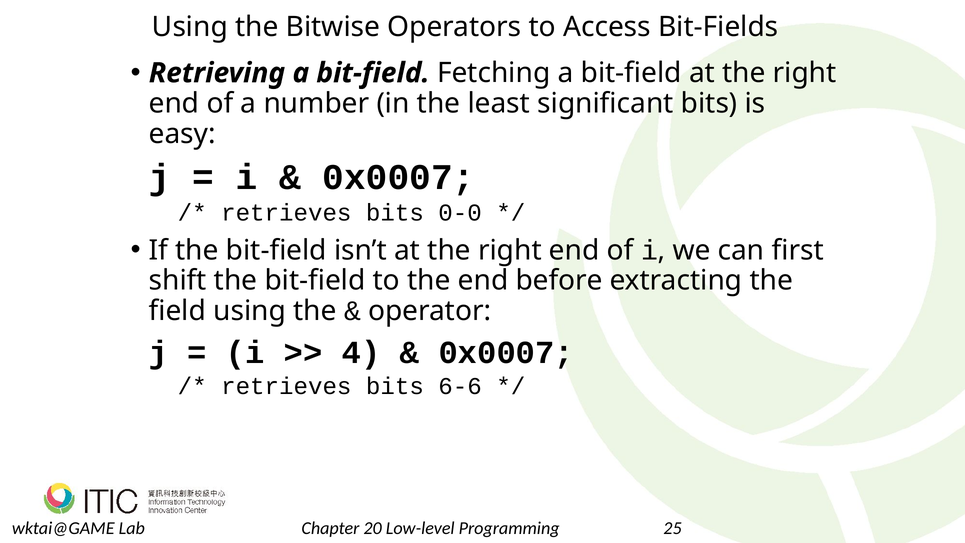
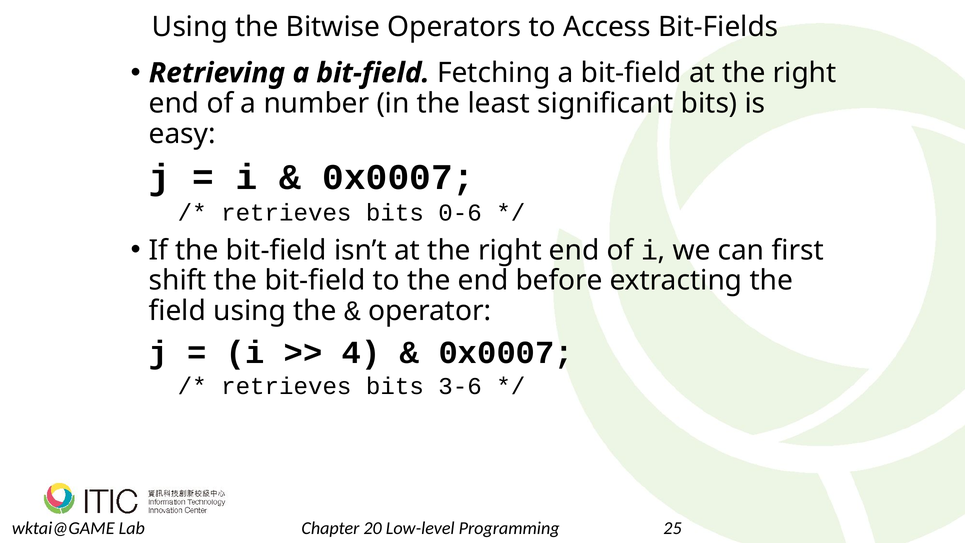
0-0: 0-0 -> 0-6 (460, 212)
6-6: 6-6 -> 3-6 (460, 386)
